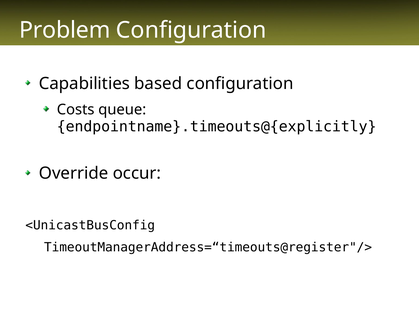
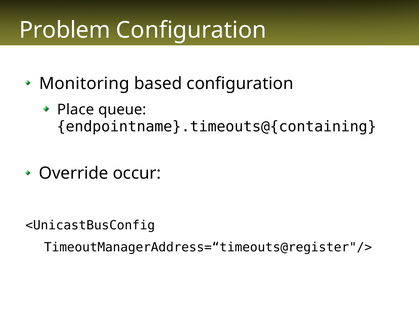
Capabilities: Capabilities -> Monitoring (84, 84)
Costs: Costs -> Place (76, 110)
endpointname}.timeouts@{explicitly: endpointname}.timeouts@{explicitly -> endpointname}.timeouts@{containing (217, 127)
